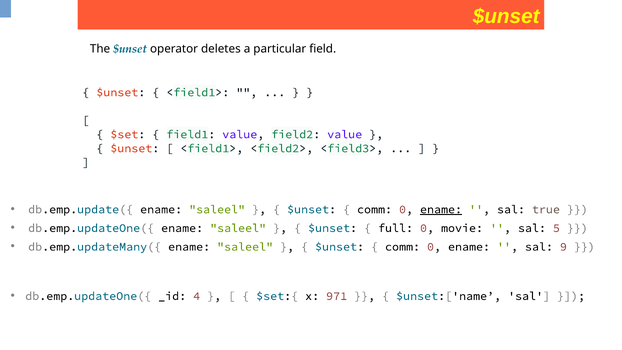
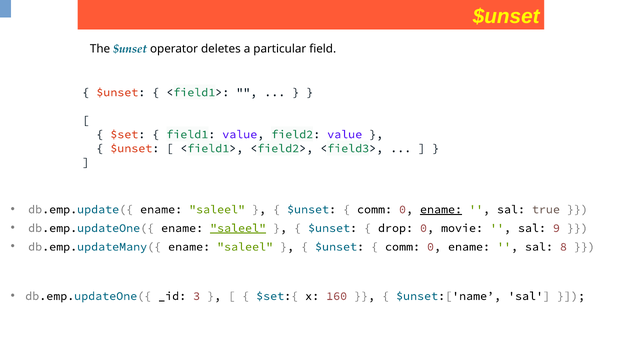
saleel underline: none -> present (238, 228)
full: full -> drop (396, 228)
5: 5 -> 9 (556, 228)
9: 9 -> 8 (563, 247)
4: 4 -> 3 (197, 296)
971: 971 -> 160 (337, 296)
